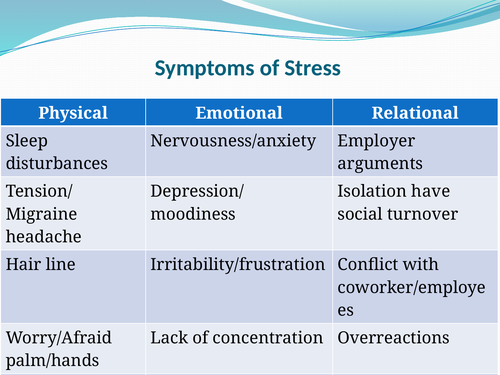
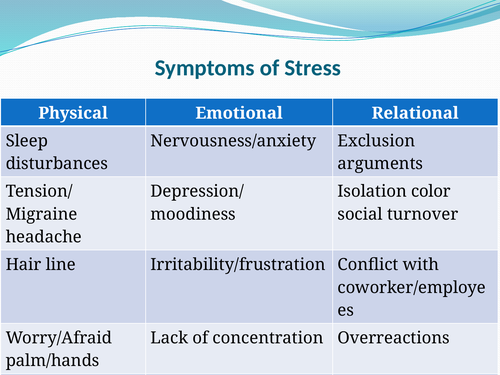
Employer: Employer -> Exclusion (376, 141)
have: have -> color (431, 191)
